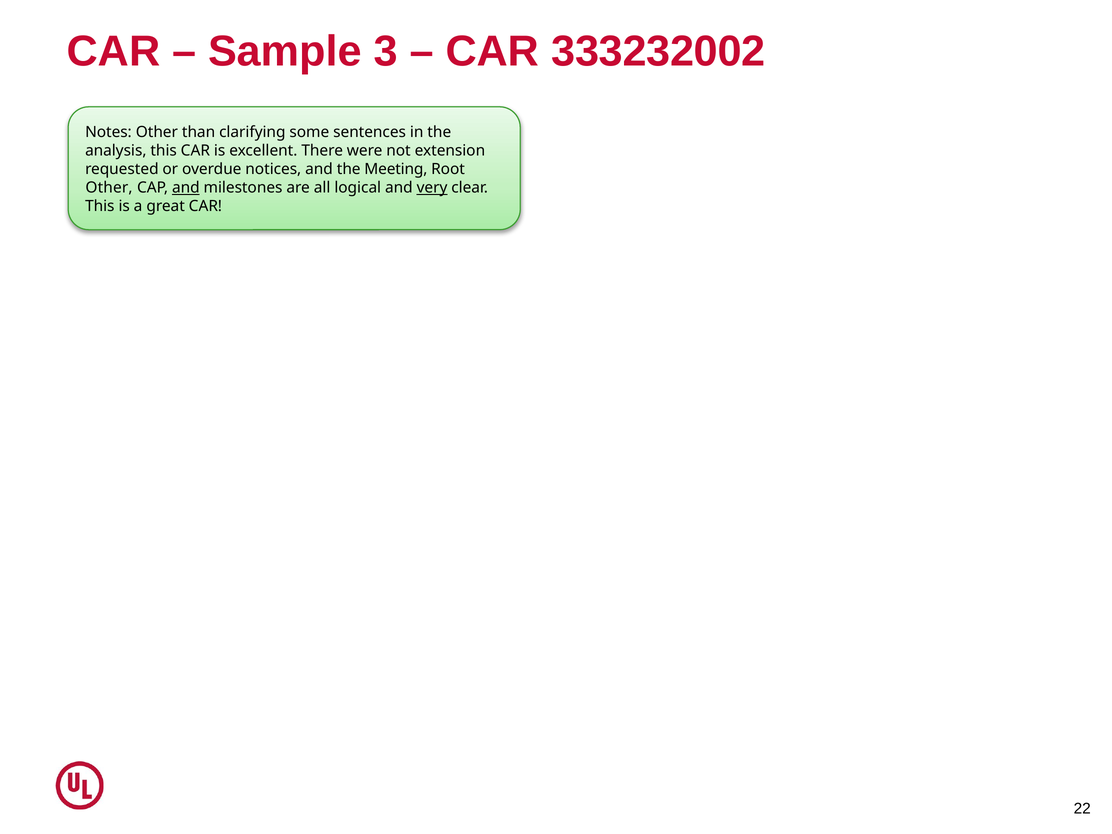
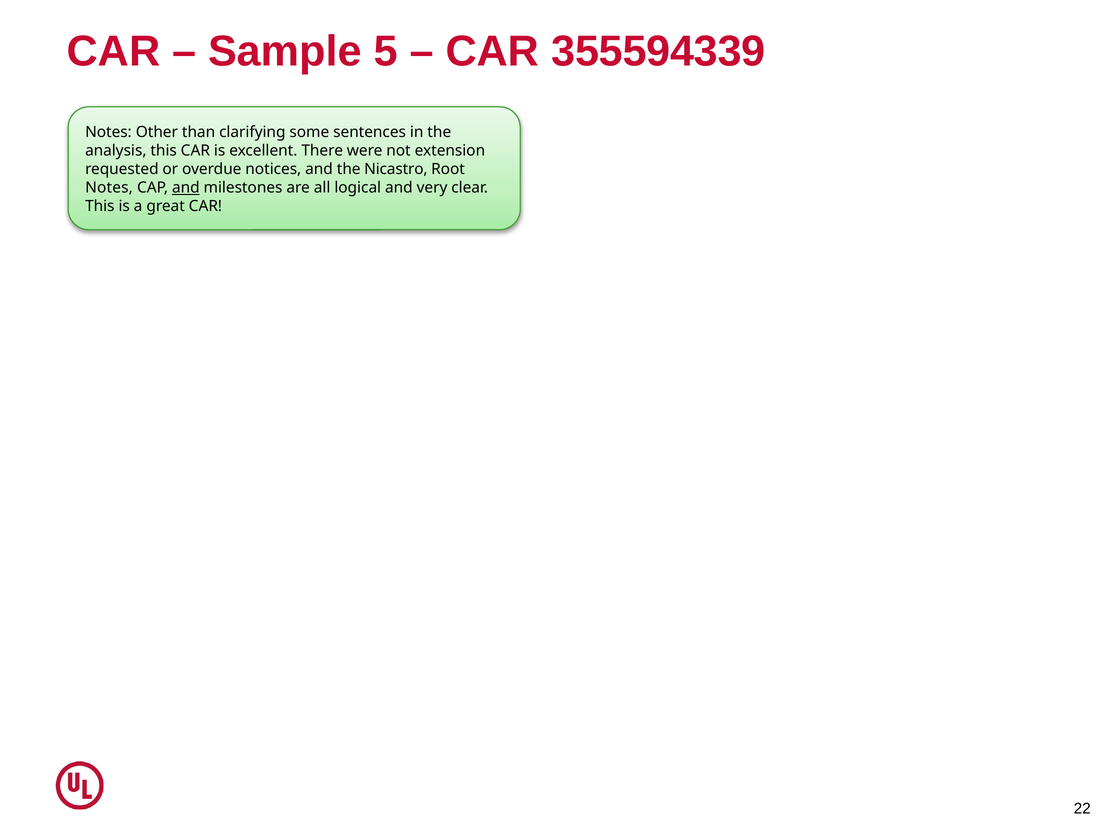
3: 3 -> 5 (386, 51)
333232002: 333232002 -> 355594339 (658, 51)
Meeting: Meeting -> Nicastro (396, 169)
Other: Other -> Notes (109, 188)
very underline: present -> none (432, 188)
